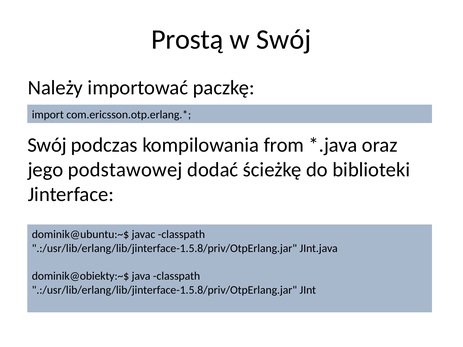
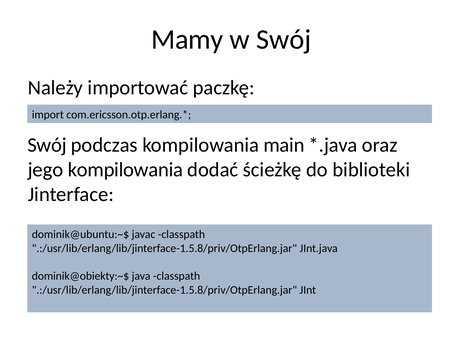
Prostą: Prostą -> Mamy (187, 40)
from: from -> main (284, 145)
jego podstawowej: podstawowej -> kompilowania (125, 170)
